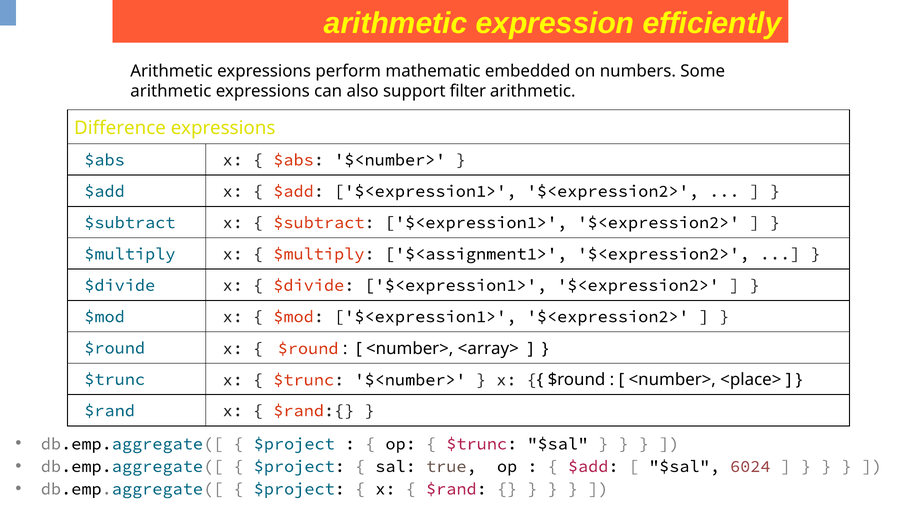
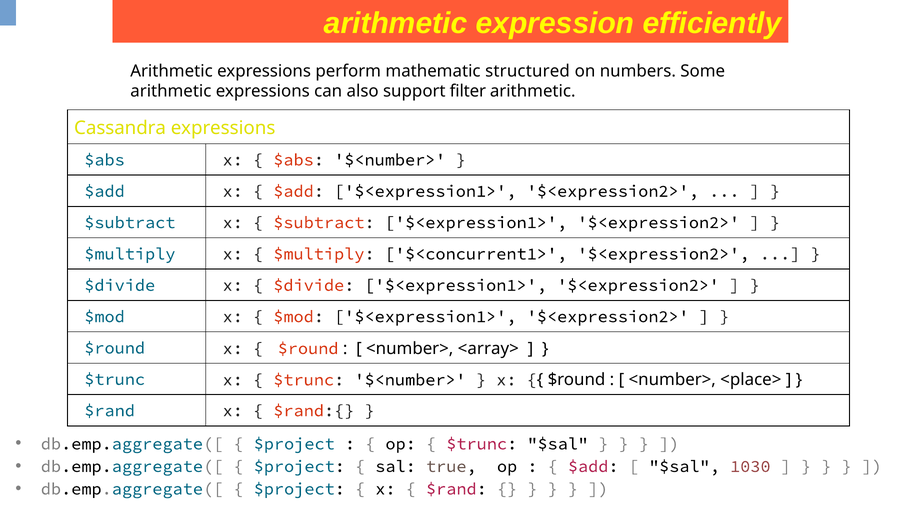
embedded: embedded -> structured (528, 71)
Difference: Difference -> Cassandra (120, 128)
$<assignment1>: $<assignment1> -> $<concurrent1> (476, 254)
6024: 6024 -> 1030 (750, 466)
